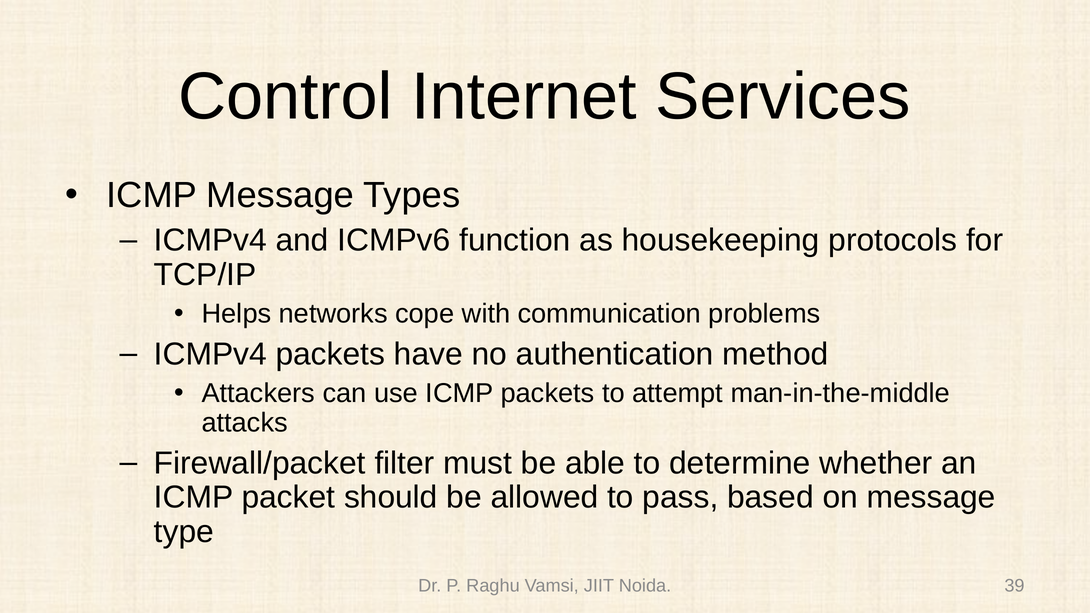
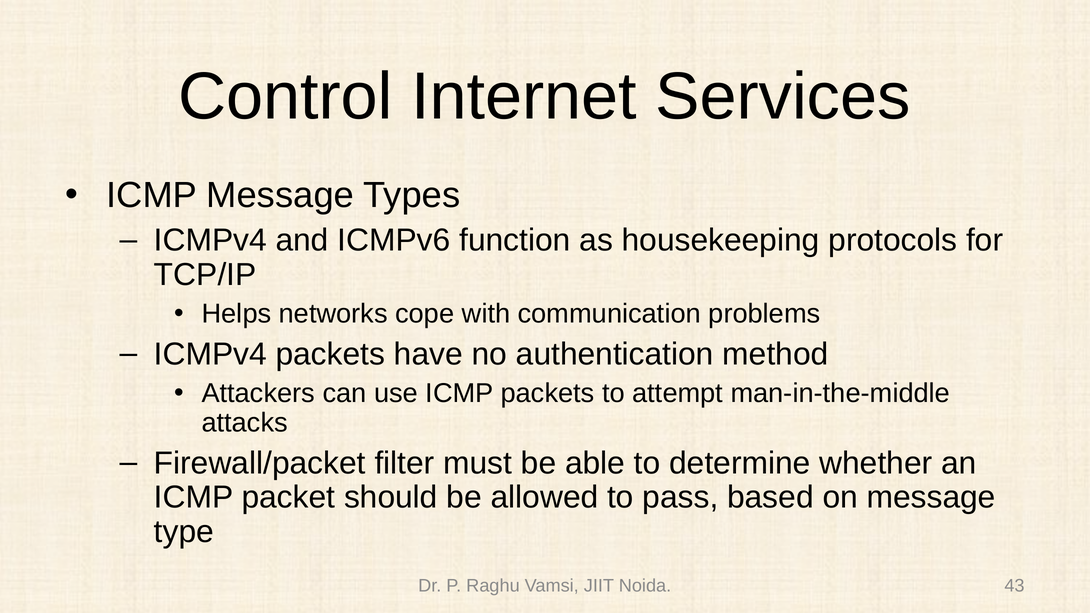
39: 39 -> 43 (1014, 586)
